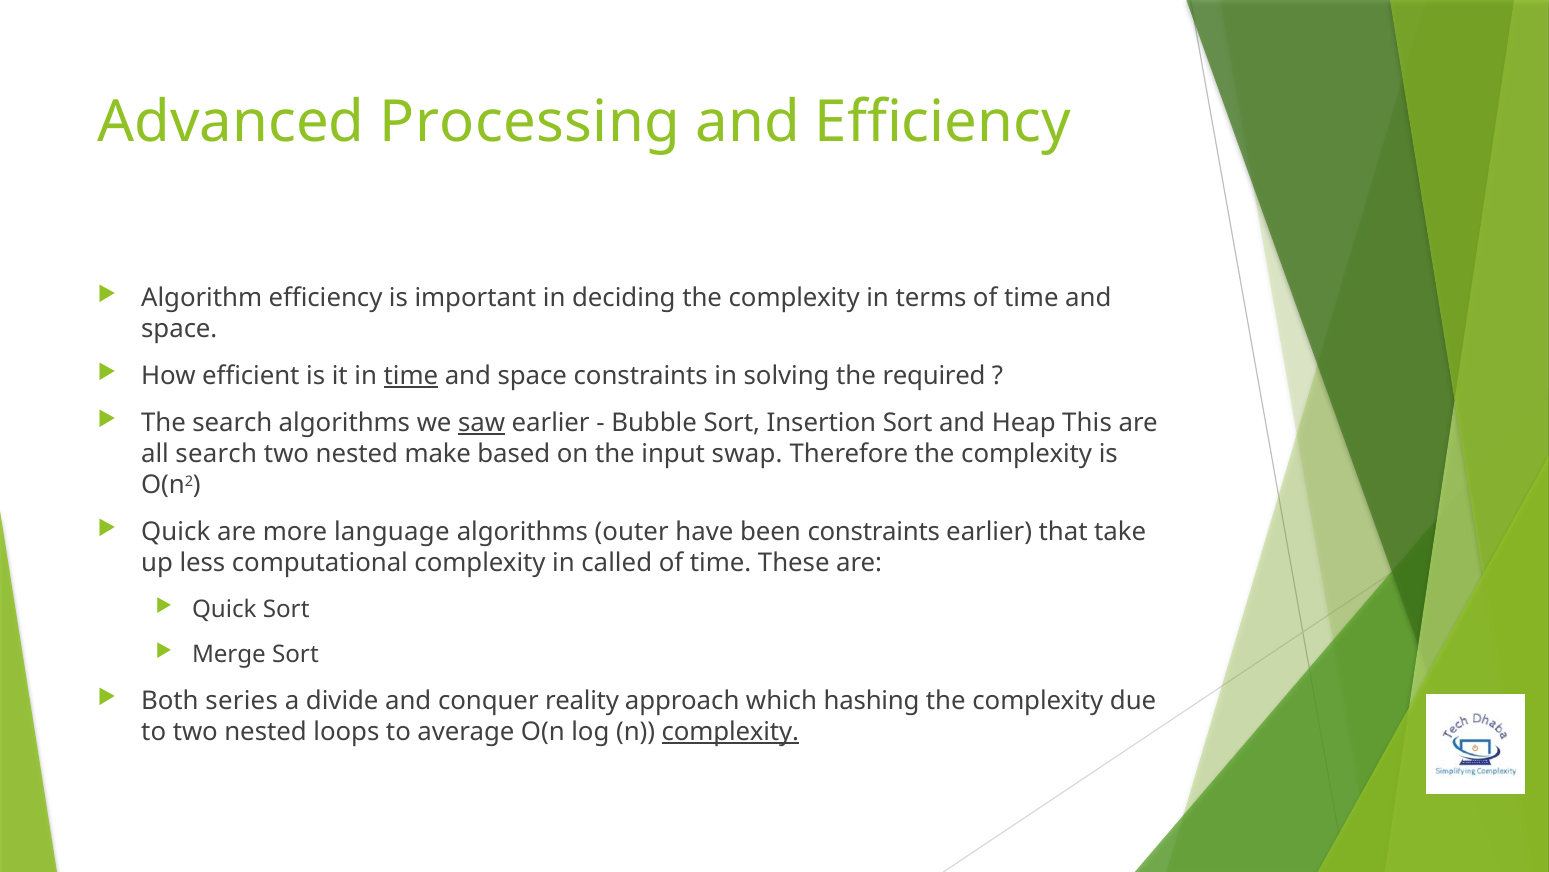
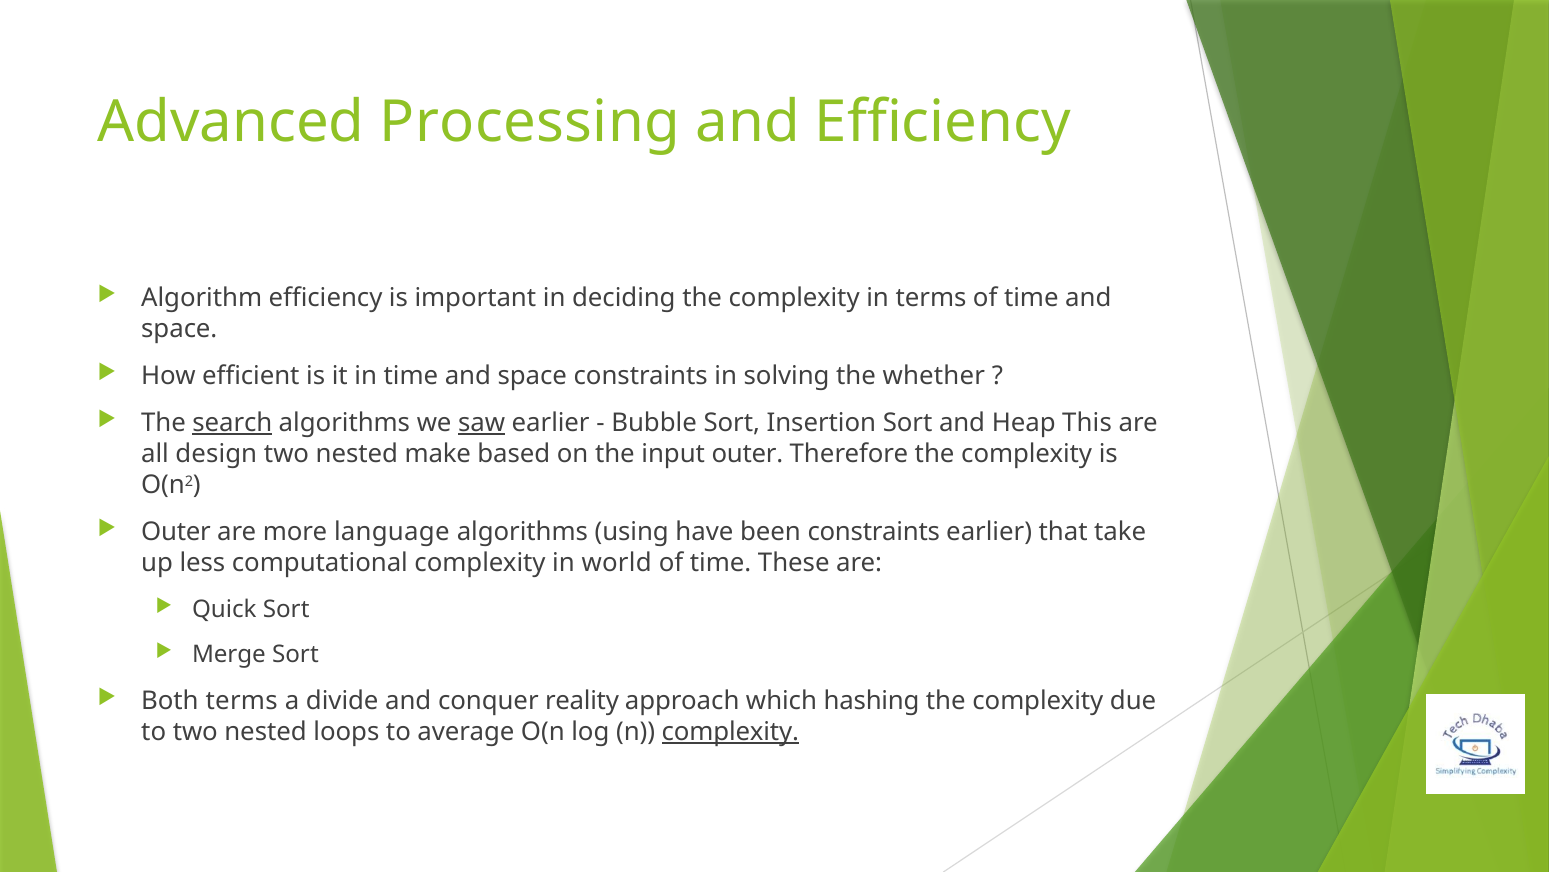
time underline: present -> none (411, 376)
required: required -> whether (934, 376)
search underline: none -> present (232, 423)
all search: search -> design (216, 454)
input swap: swap -> outer (747, 454)
Quick: Quick -> Outer (176, 532)
outer: outer -> using (632, 532)
called: called -> world (617, 563)
Both series: series -> terms (242, 700)
